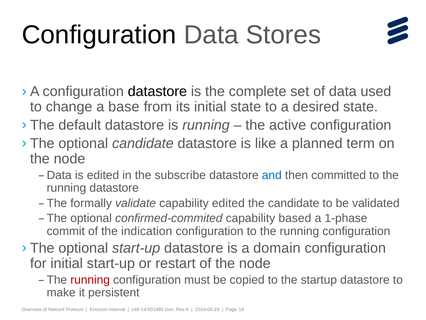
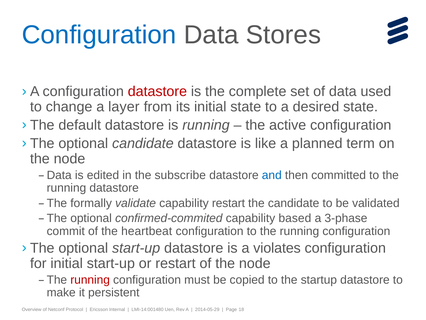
Configuration colour: black -> blue (99, 35)
datastore colour: black -> red (157, 91)
base: base -> layer (124, 107)
capability edited: edited -> restart (228, 203)
1-phase: 1-phase -> 3-phase (346, 218)
indication: indication -> heartbeat (147, 231)
domain: domain -> violates (277, 248)
